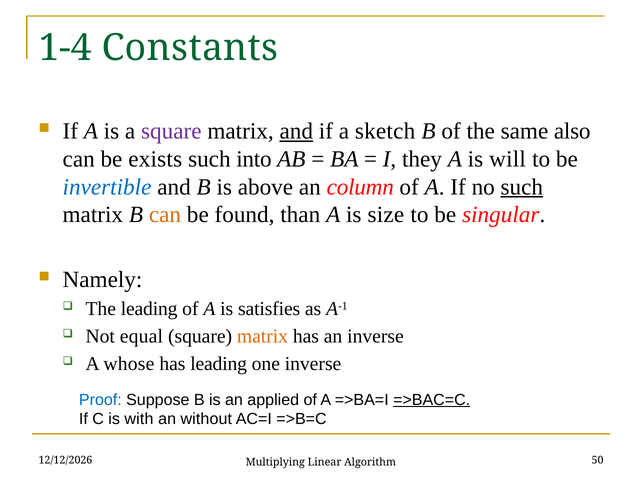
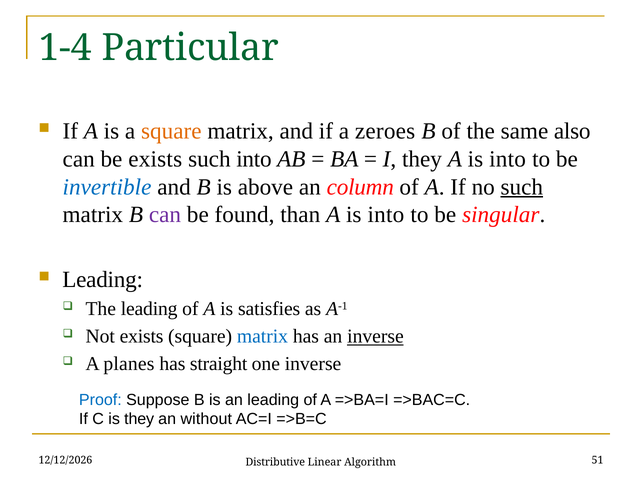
Constants: Constants -> Particular (190, 48)
square colour: purple -> orange (171, 131)
and underline: present -> none (296, 131)
sketch: sketch -> zeroes (385, 131)
will: will -> into (508, 159)
can colour: orange -> purple (165, 214)
size: size -> into (386, 214)
Namely: Namely -> Leading (103, 279)
Not equal: equal -> exists (142, 336)
matrix colour: orange -> blue (262, 336)
inverse underline: none -> present (375, 336)
whose: whose -> planes (129, 364)
has leading: leading -> straight (219, 364)
an applied: applied -> leading (273, 399)
=>BAC=C underline: present -> none (432, 399)
is with: with -> they (139, 419)
Multiplying: Multiplying -> Distributive (275, 462)
50: 50 -> 51 (598, 460)
